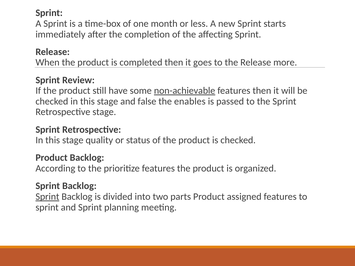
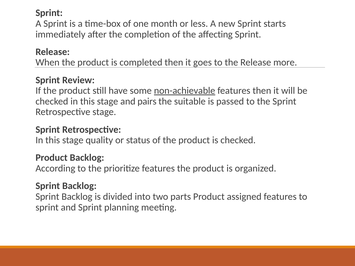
false: false -> pairs (147, 101)
enables: enables -> suitable (190, 101)
Sprint underline: present -> none (47, 197)
